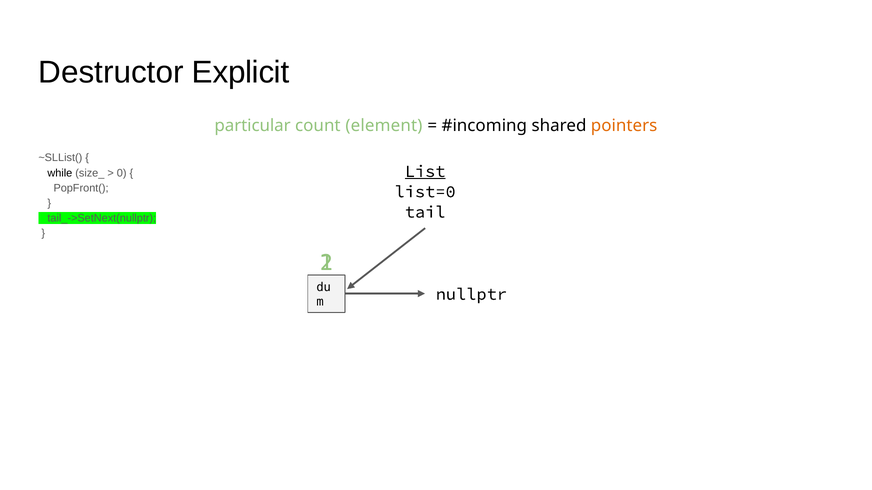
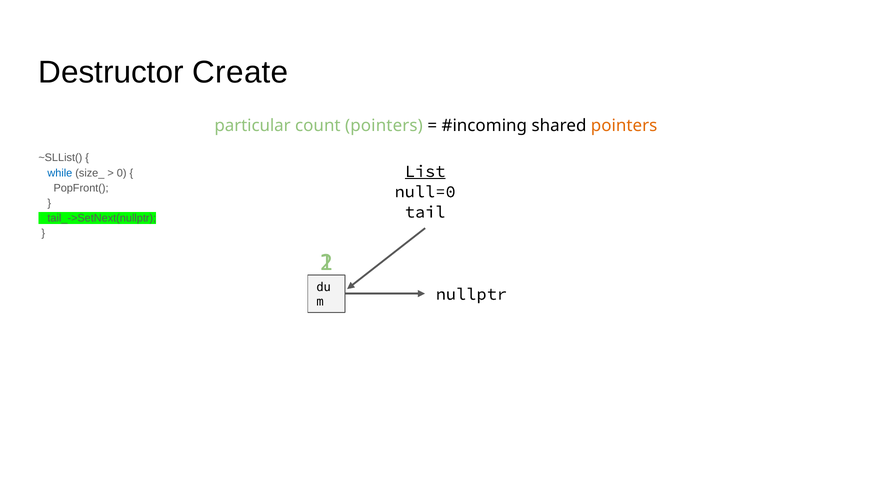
Explicit: Explicit -> Create (240, 72)
count element: element -> pointers (384, 126)
while colour: black -> blue (60, 173)
list=0: list=0 -> null=0 (425, 192)
